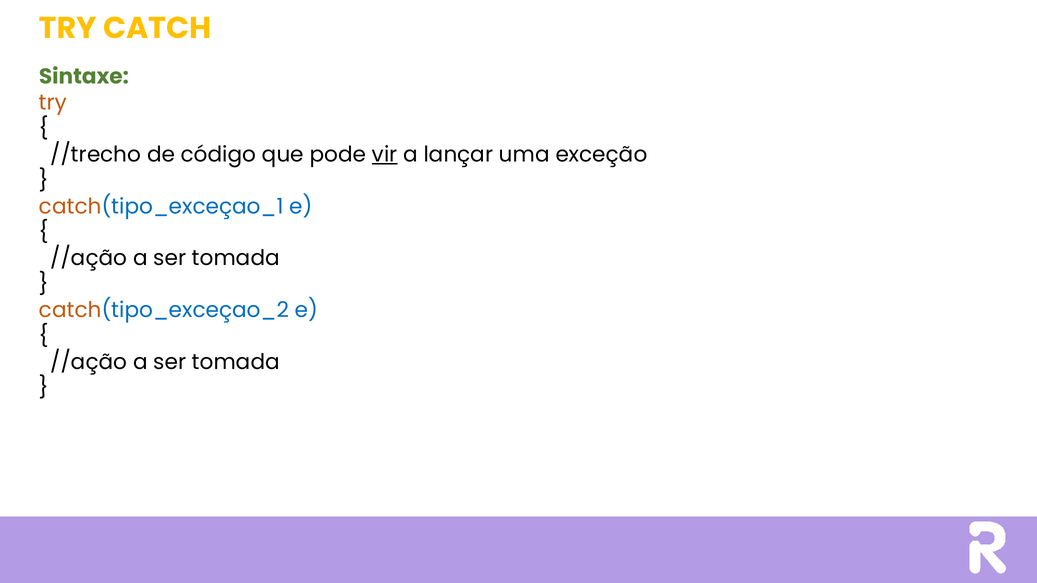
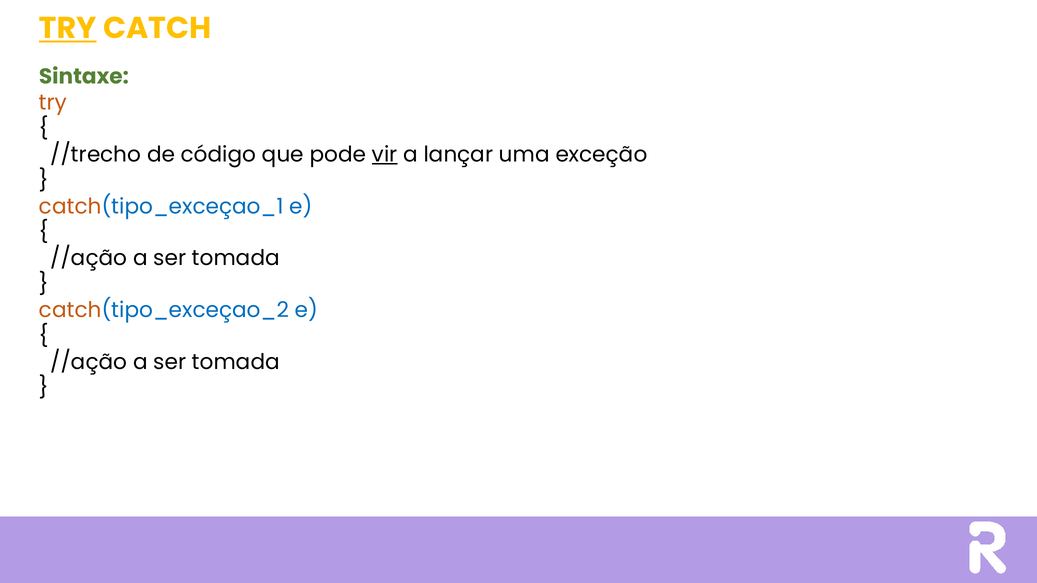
TRY underline: none -> present (68, 28)
